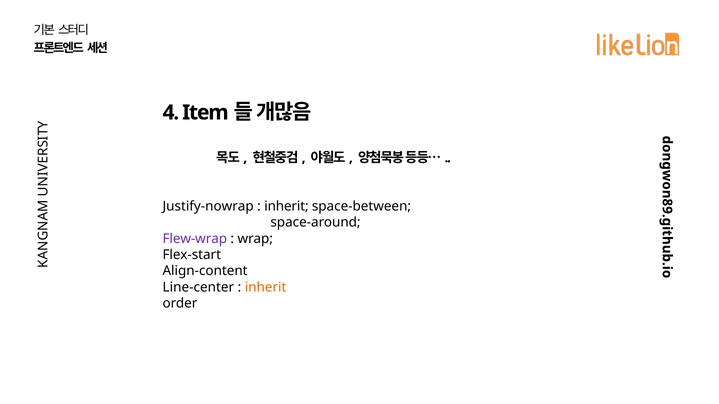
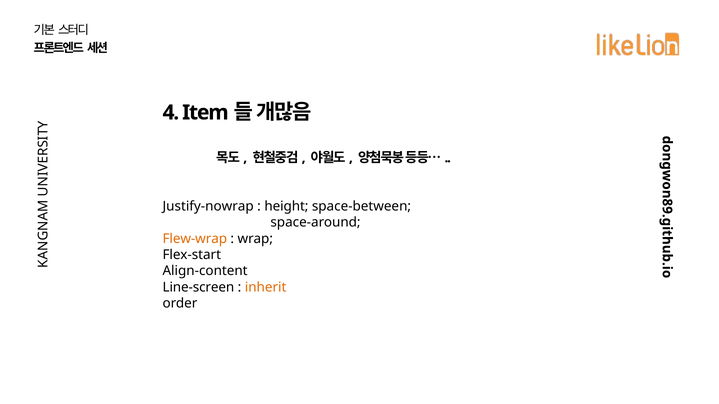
inherit: inherit -> height (286, 206)
Flew-wrap colour: purple -> orange (195, 239)
Line-center: Line-center -> Line-screen (198, 287)
